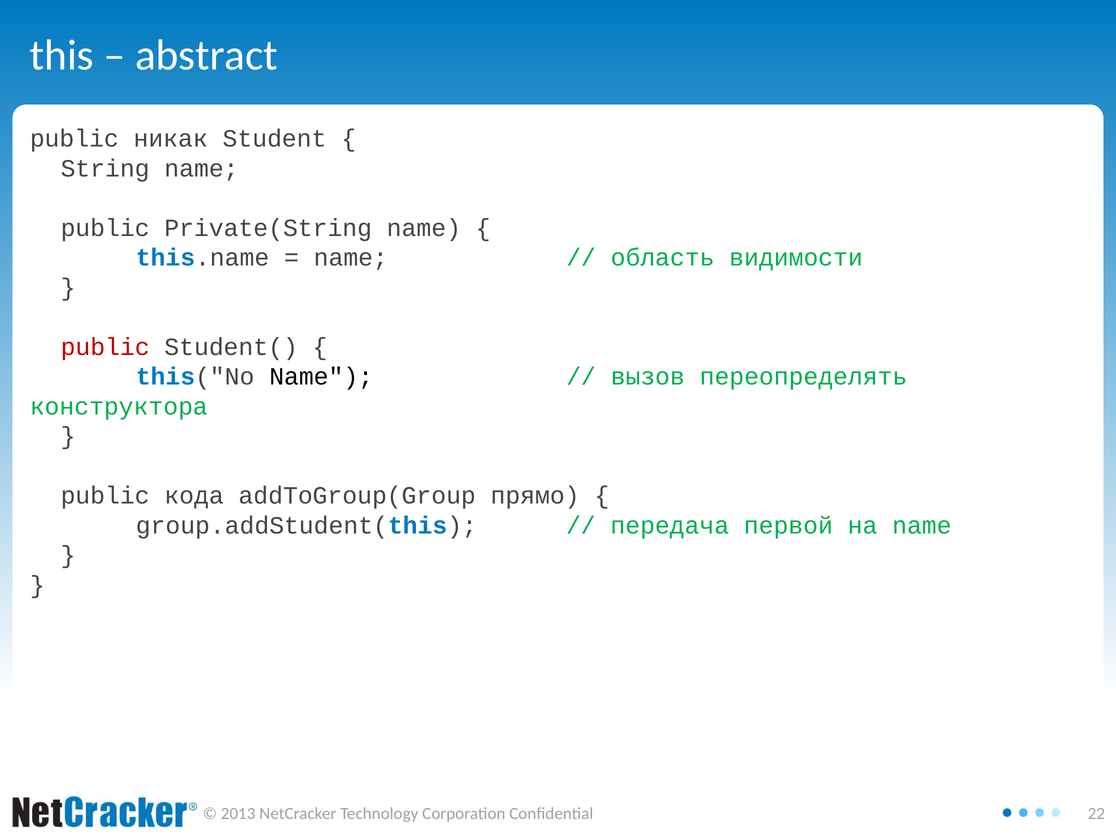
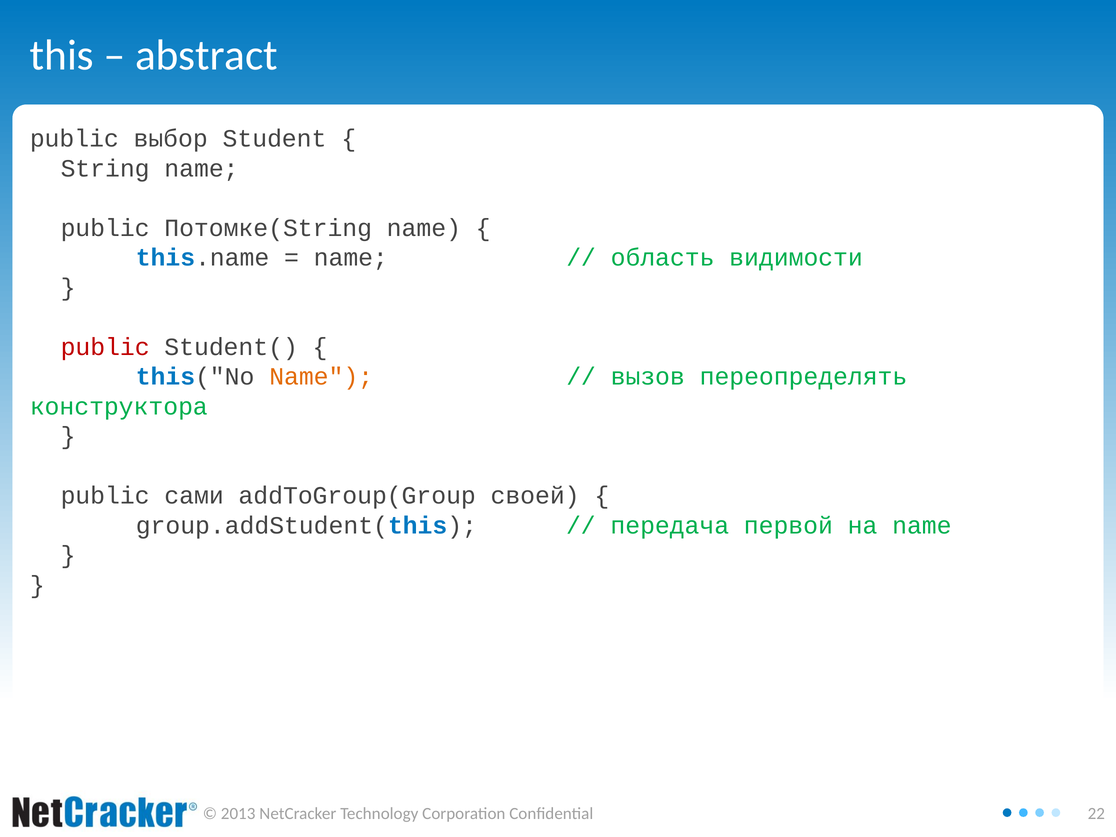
никак: никак -> выбор (171, 139)
Private(String: Private(String -> Потомке(String (268, 228)
Name colour: black -> orange (321, 377)
кода: кода -> сами (194, 496)
прямо: прямо -> своей (535, 496)
